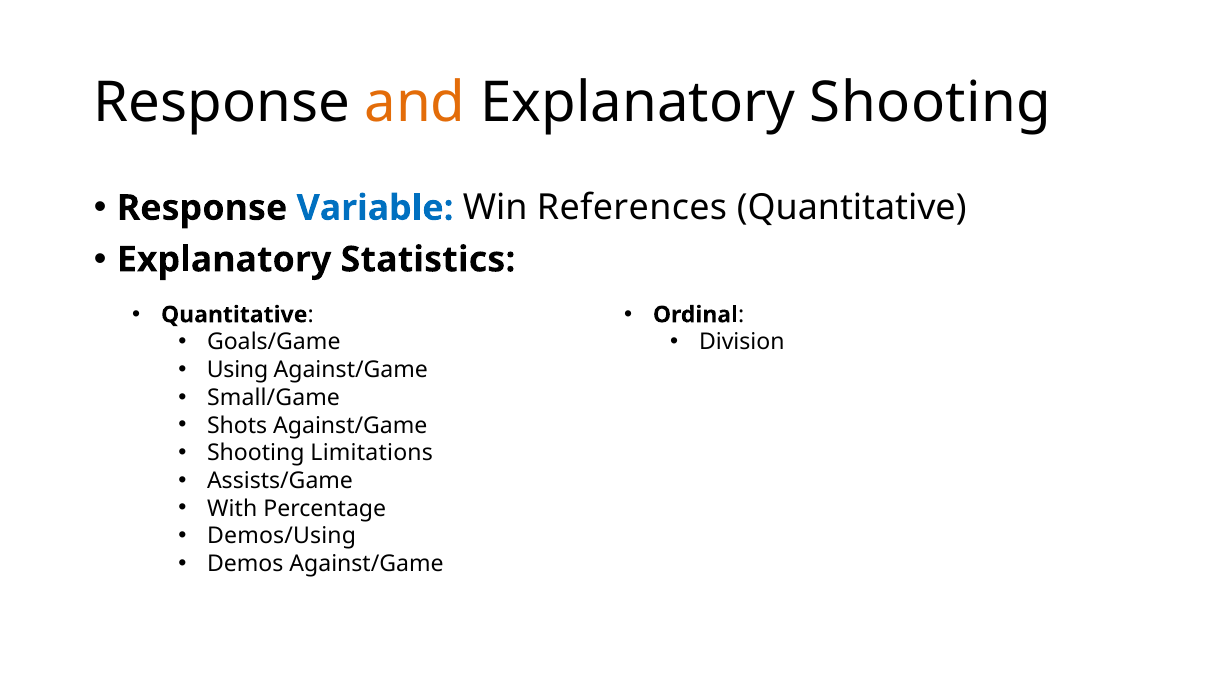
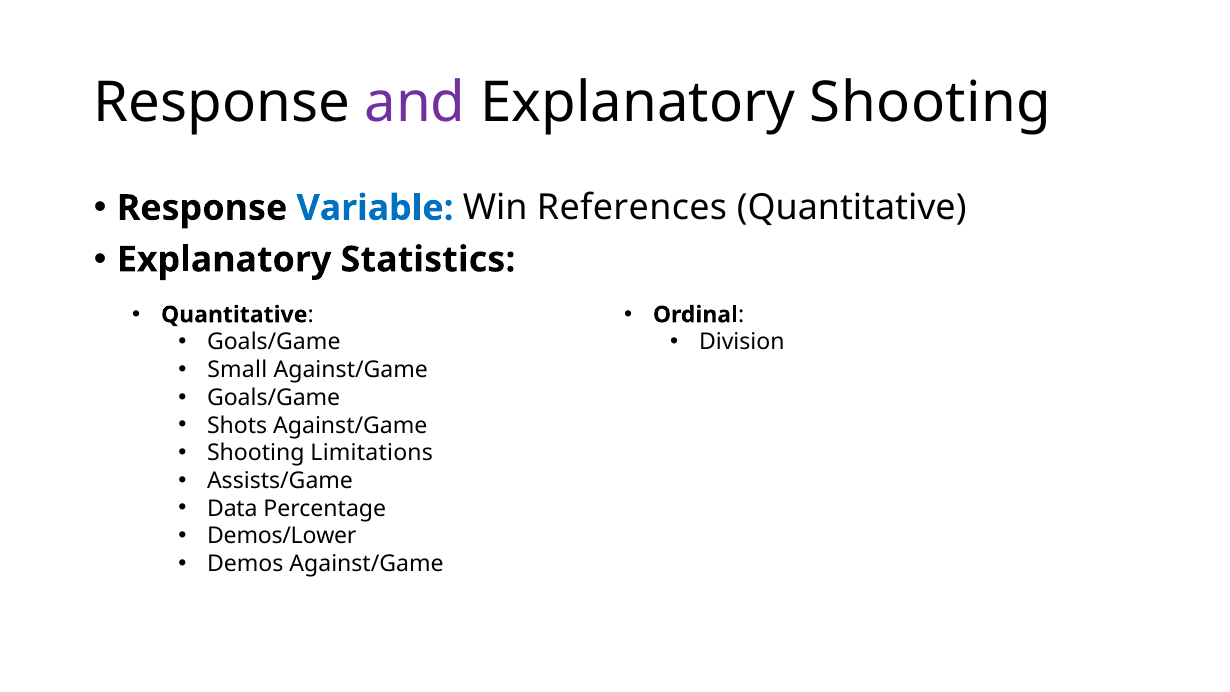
and colour: orange -> purple (415, 103)
Using: Using -> Small (237, 370)
Small/Game: Small/Game -> Goals/Game (274, 398)
With: With -> Data (232, 508)
Demos/Using: Demos/Using -> Demos/Lower (282, 536)
